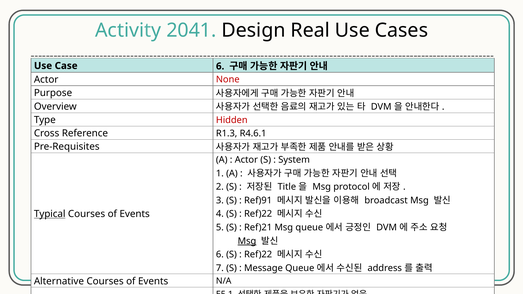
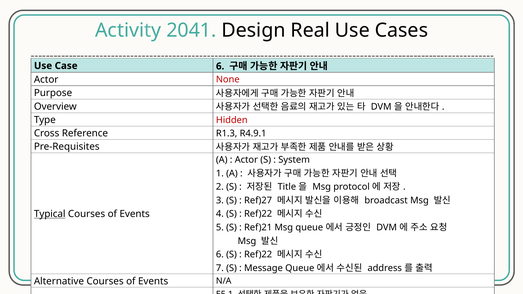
R4.6.1: R4.6.1 -> R4.9.1 (253, 133)
Ref)91: Ref)91 -> Ref)27 (258, 201)
Msg underline: present -> none (247, 241)
